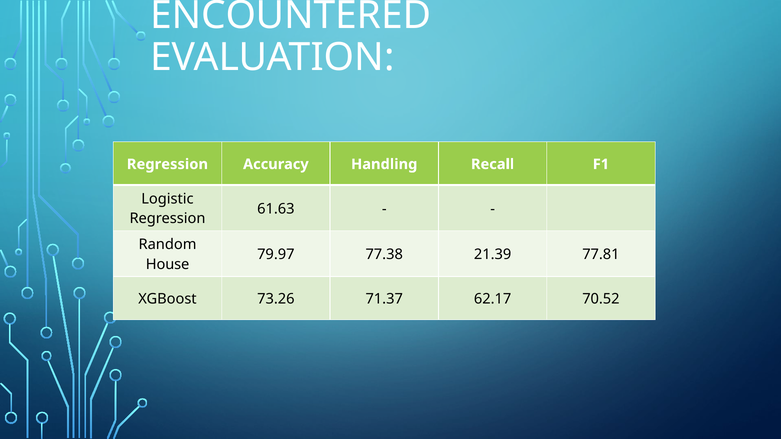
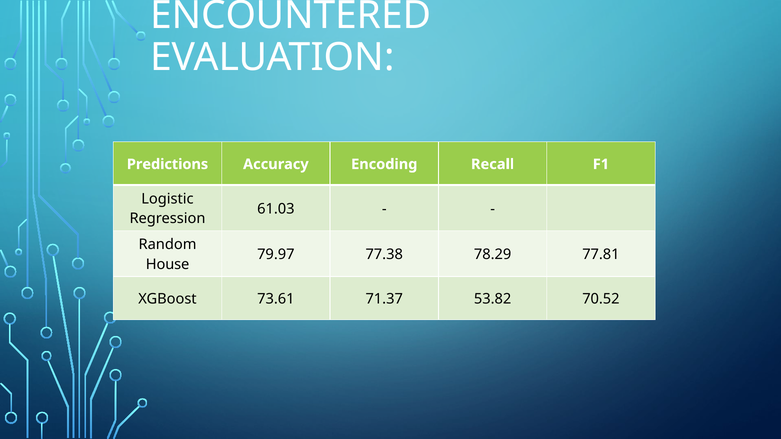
Regression: Regression -> Predictions (168, 164)
Handling: Handling -> Encoding (384, 164)
61.63: 61.63 -> 61.03 (276, 209)
21.39: 21.39 -> 78.29 (493, 255)
73.26: 73.26 -> 73.61 (276, 299)
62.17: 62.17 -> 53.82 (493, 299)
